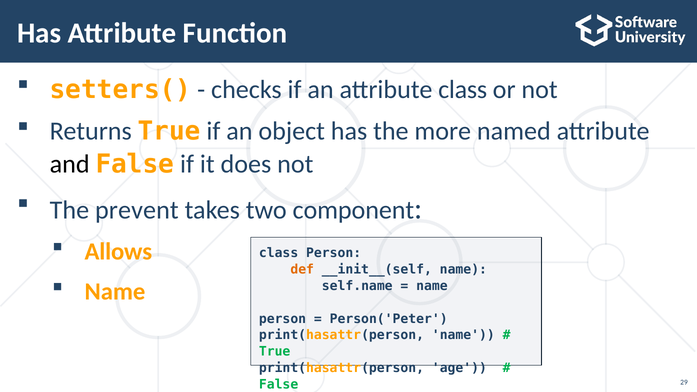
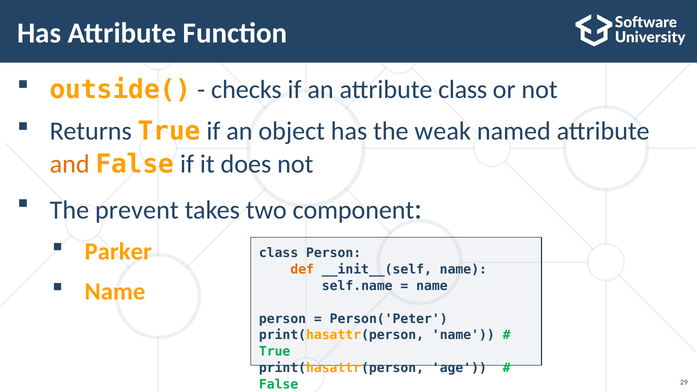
setters(: setters( -> outside( (120, 90)
more: more -> weak (443, 131)
and colour: black -> orange (70, 164)
Allows: Allows -> Parker (118, 252)
